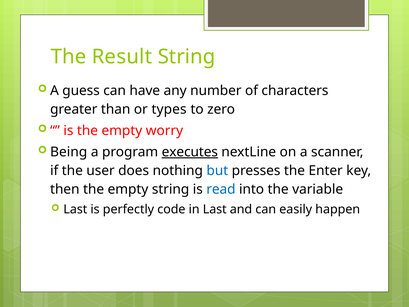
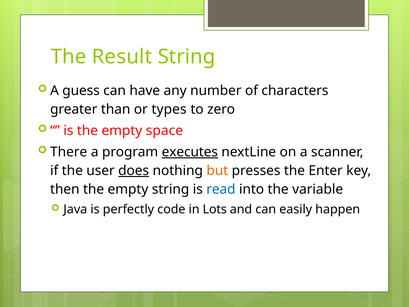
worry: worry -> space (164, 131)
Being: Being -> There (69, 152)
does underline: none -> present (134, 170)
but colour: blue -> orange (217, 170)
Last: Last -> Java (75, 209)
in Last: Last -> Lots (215, 209)
